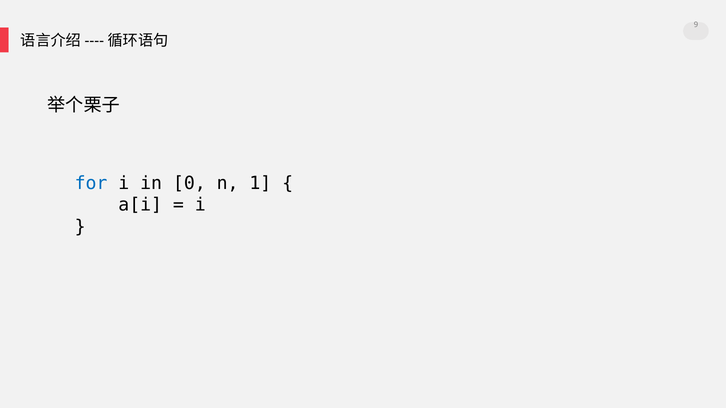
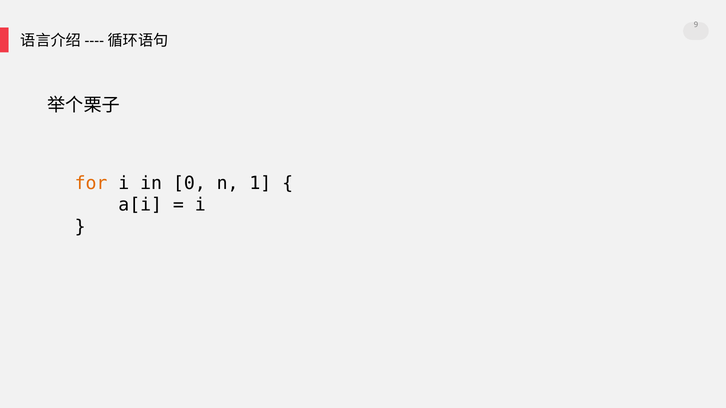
for colour: blue -> orange (91, 183)
